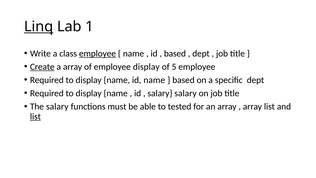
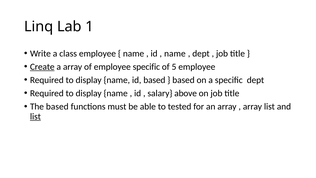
Linq underline: present -> none (39, 27)
employee underline: present -> none (97, 53)
based: based -> name (175, 53)
employee display: display -> specific (146, 67)
id name: name -> based (154, 80)
salary salary: salary -> above (186, 93)
The salary: salary -> based (57, 106)
